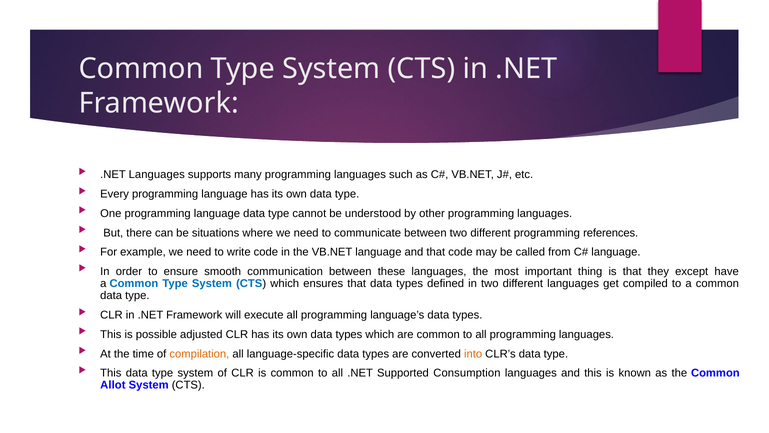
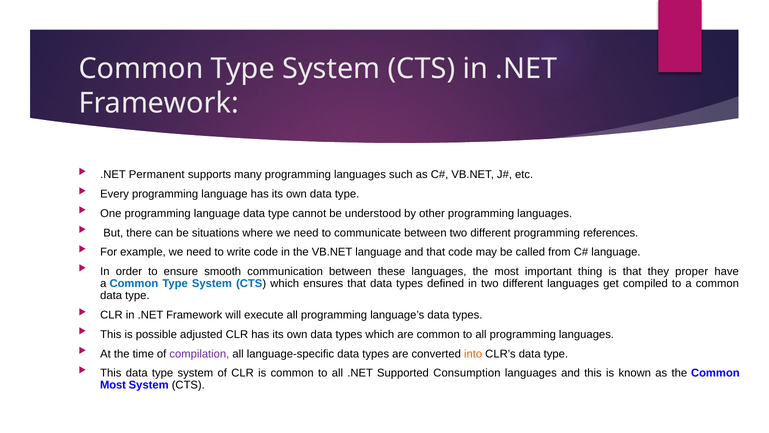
.NET Languages: Languages -> Permanent (157, 175)
except: except -> proper (692, 271)
compilation colour: orange -> purple (199, 353)
Allot: Allot -> Most (113, 385)
